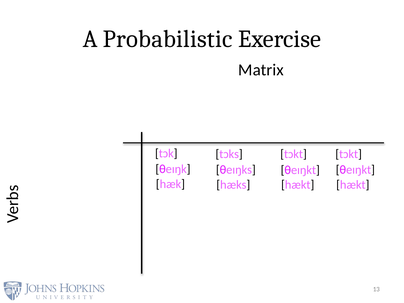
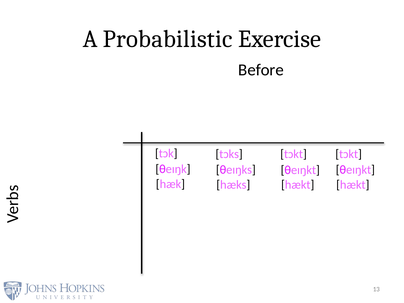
Matrix: Matrix -> Before (261, 70)
